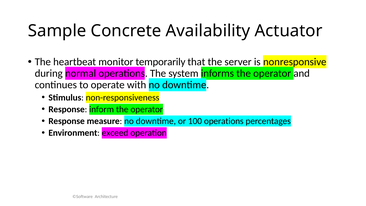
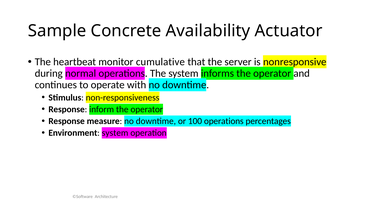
temporarily: temporarily -> cumulative (160, 62)
Environment exceed: exceed -> system (115, 133)
